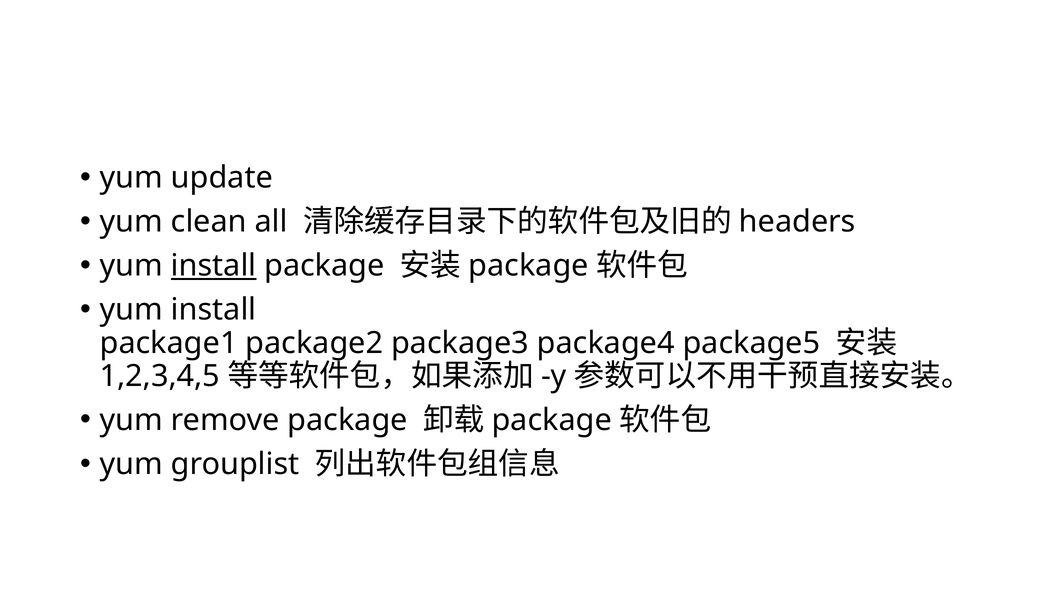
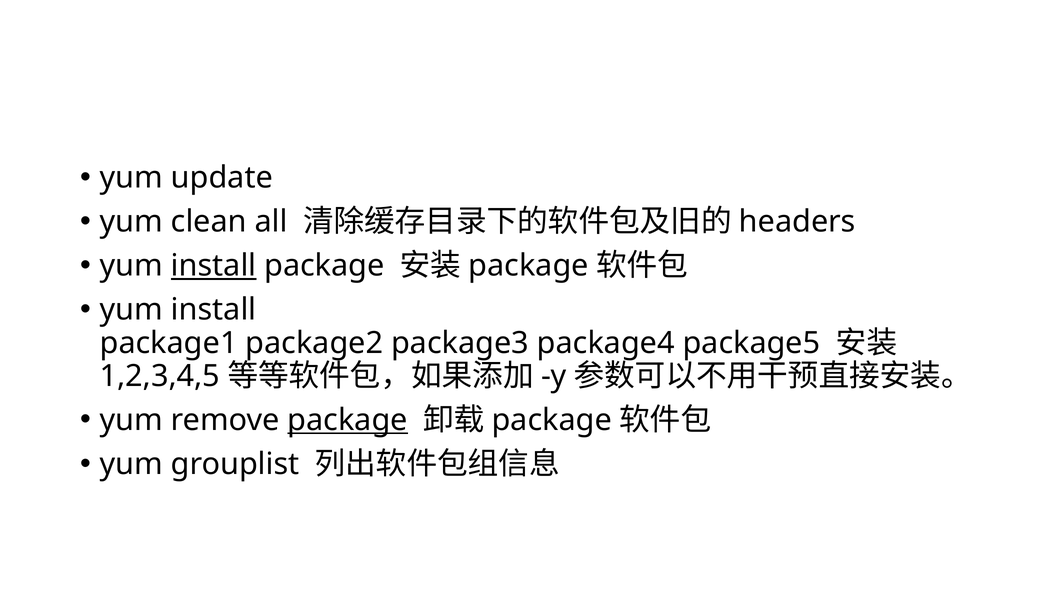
package underline: none -> present (348, 420)
